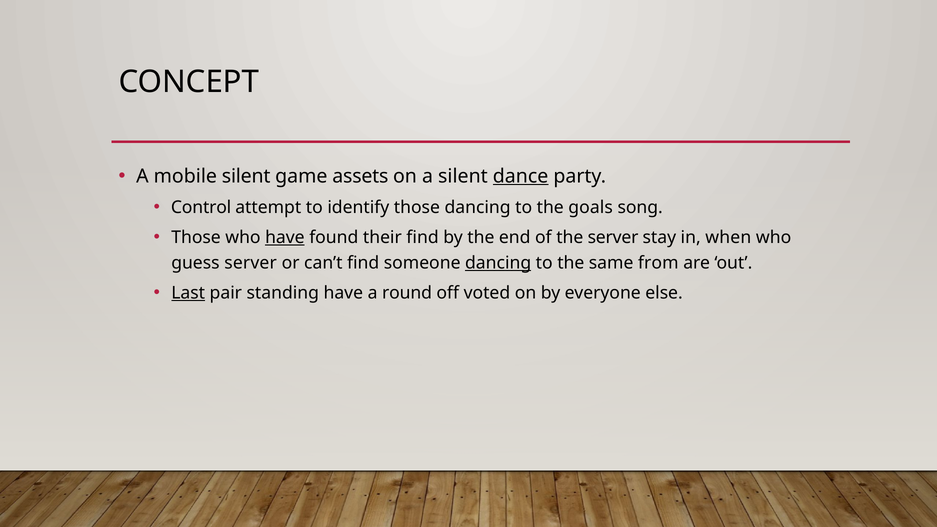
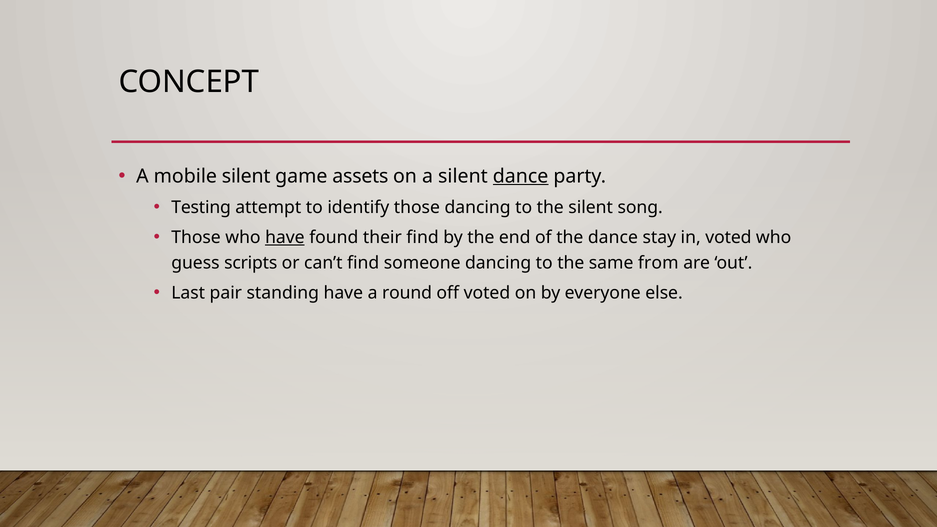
Control: Control -> Testing (201, 207)
the goals: goals -> silent (591, 207)
the server: server -> dance (613, 238)
in when: when -> voted (728, 238)
guess server: server -> scripts (251, 263)
dancing underline: present -> none (498, 263)
Last underline: present -> none (188, 293)
